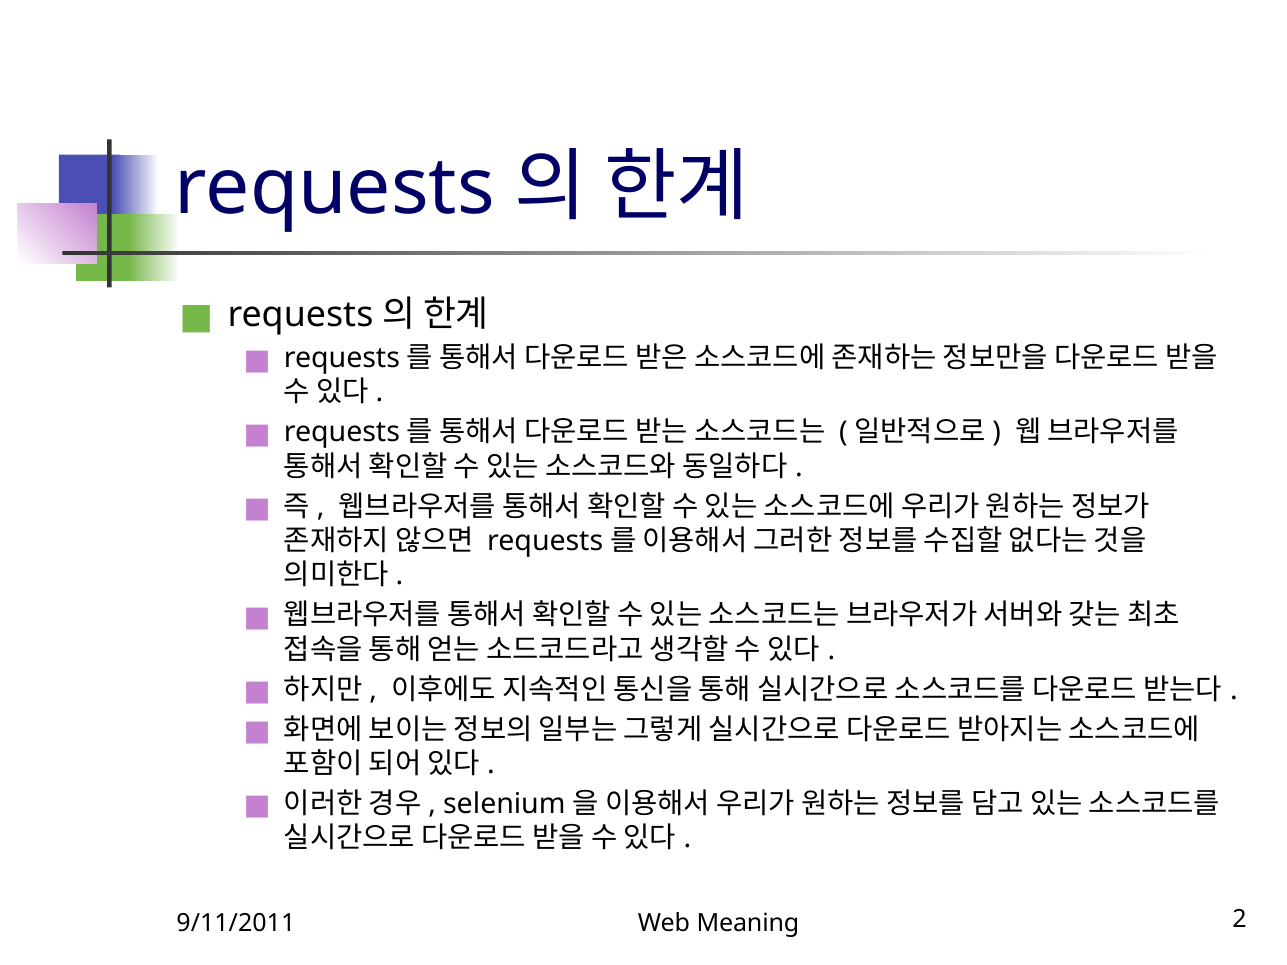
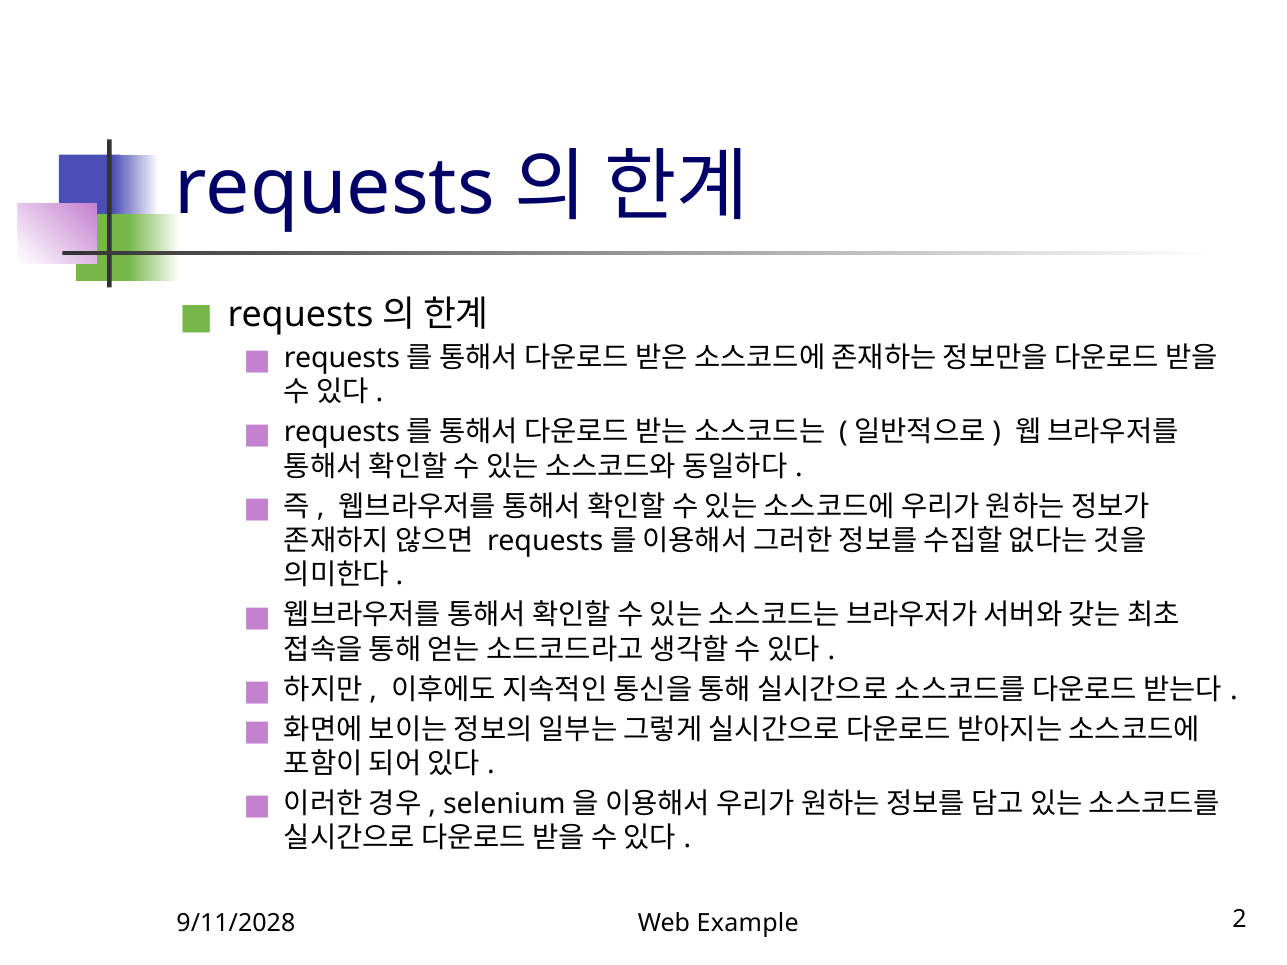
9/11/2011: 9/11/2011 -> 9/11/2028 (236, 923)
Meaning: Meaning -> Example (748, 923)
